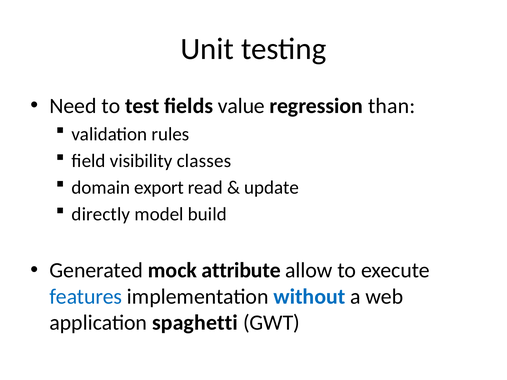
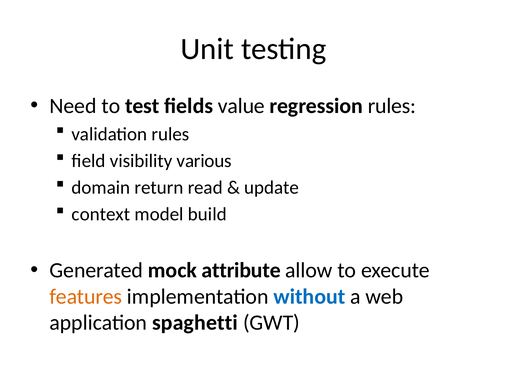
regression than: than -> rules (392, 106)
classes: classes -> various (204, 161)
export: export -> return (159, 188)
directly: directly -> context (101, 215)
features colour: blue -> orange (86, 297)
